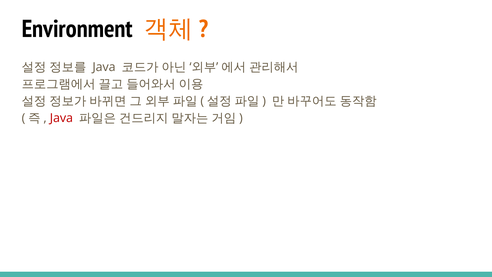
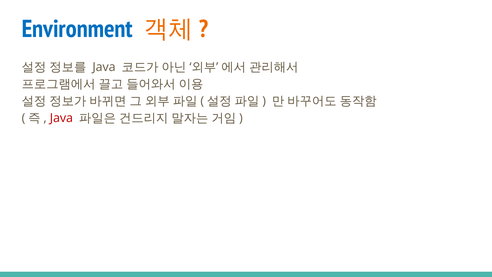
Environment colour: black -> blue (77, 29)
